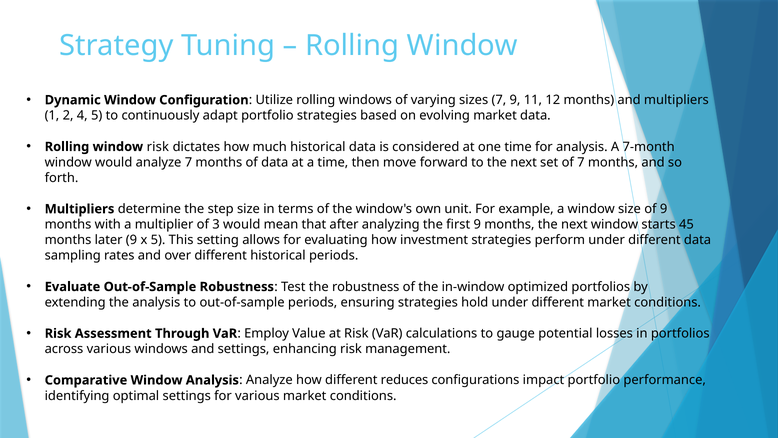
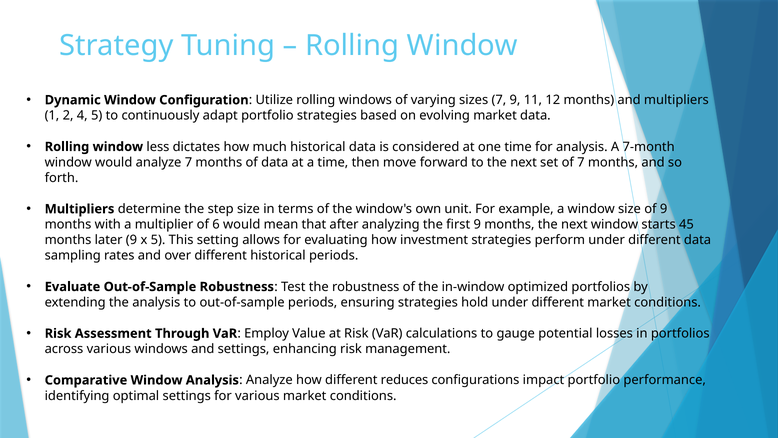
window risk: risk -> less (158, 147)
3: 3 -> 6 (216, 224)
